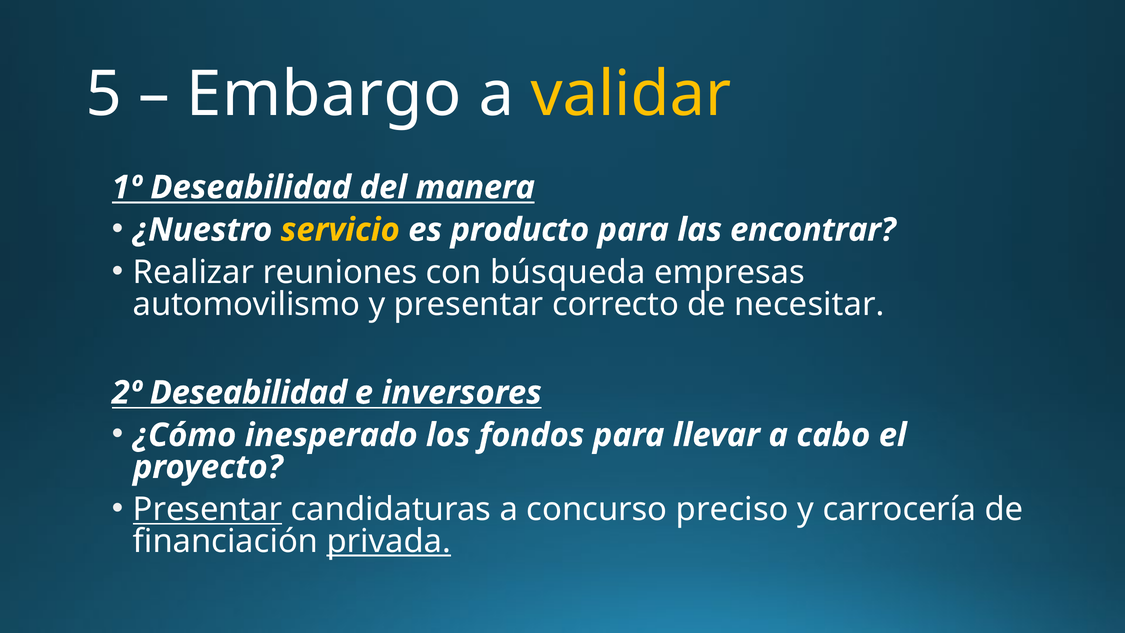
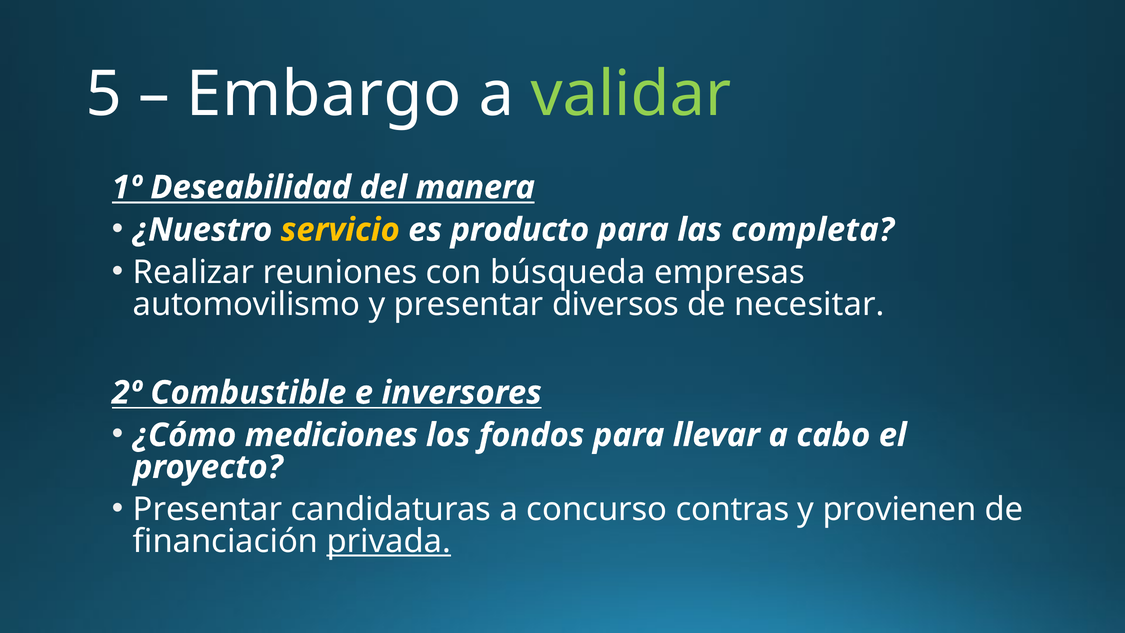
validar colour: yellow -> light green (631, 94)
encontrar: encontrar -> completa (813, 230)
correcto: correcto -> diversos (615, 304)
2º Deseabilidad: Deseabilidad -> Combustible (248, 393)
inesperado: inesperado -> mediciones (331, 435)
Presentar underline: present -> none (208, 509)
preciso: preciso -> contras (733, 509)
carrocería: carrocería -> provienen (899, 509)
